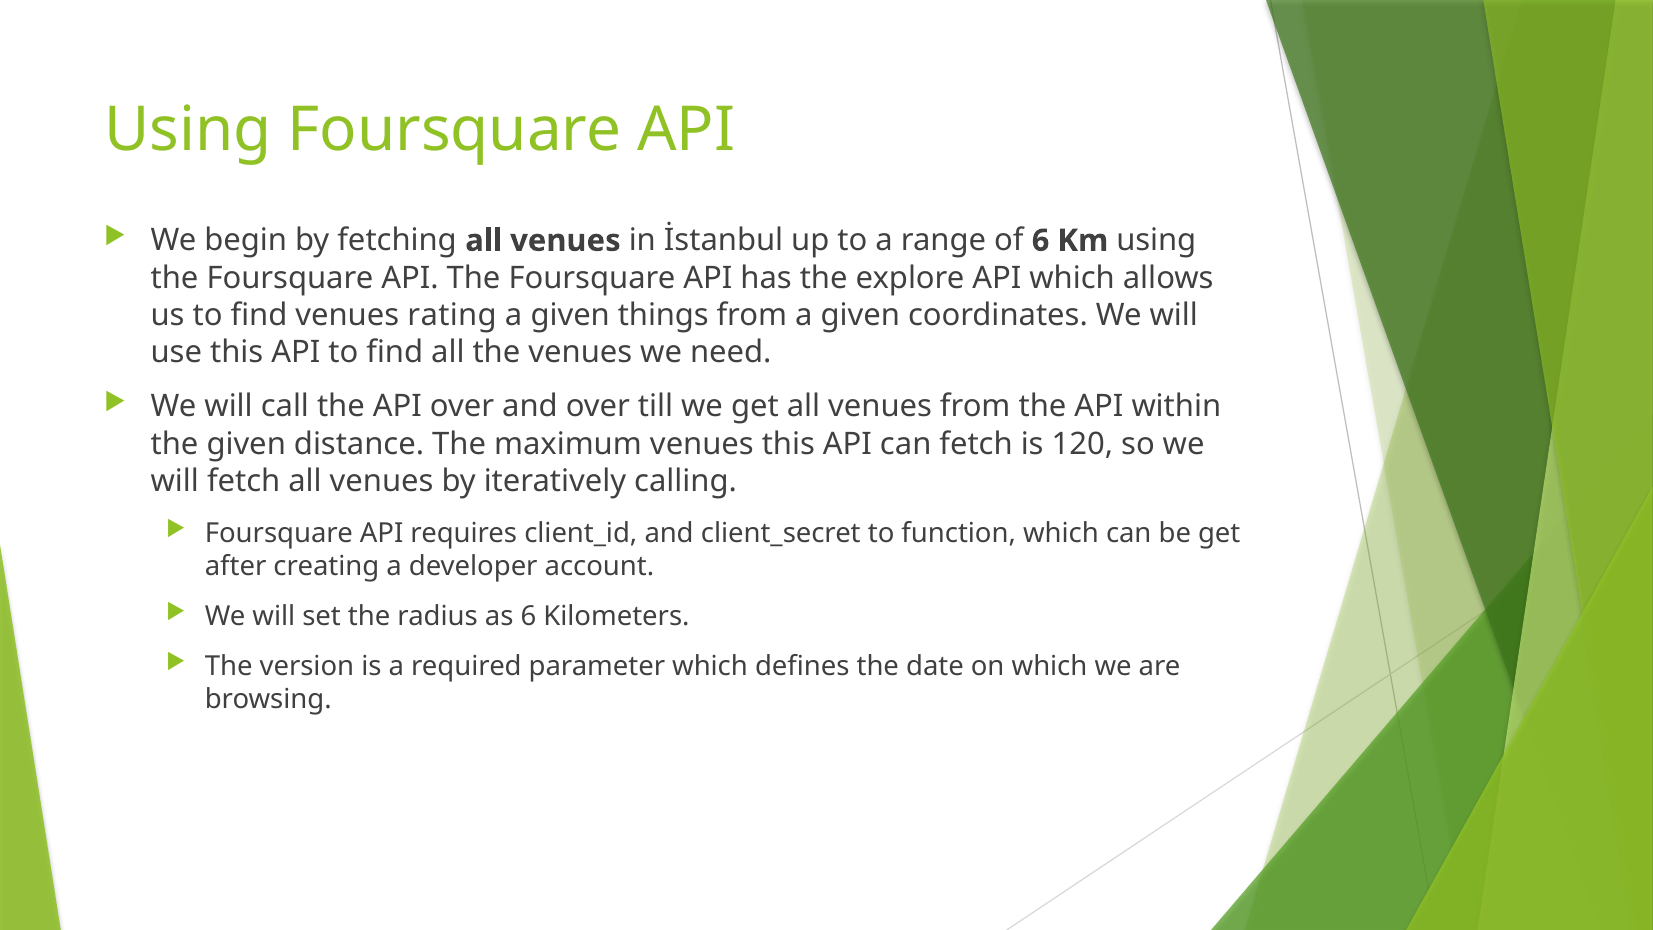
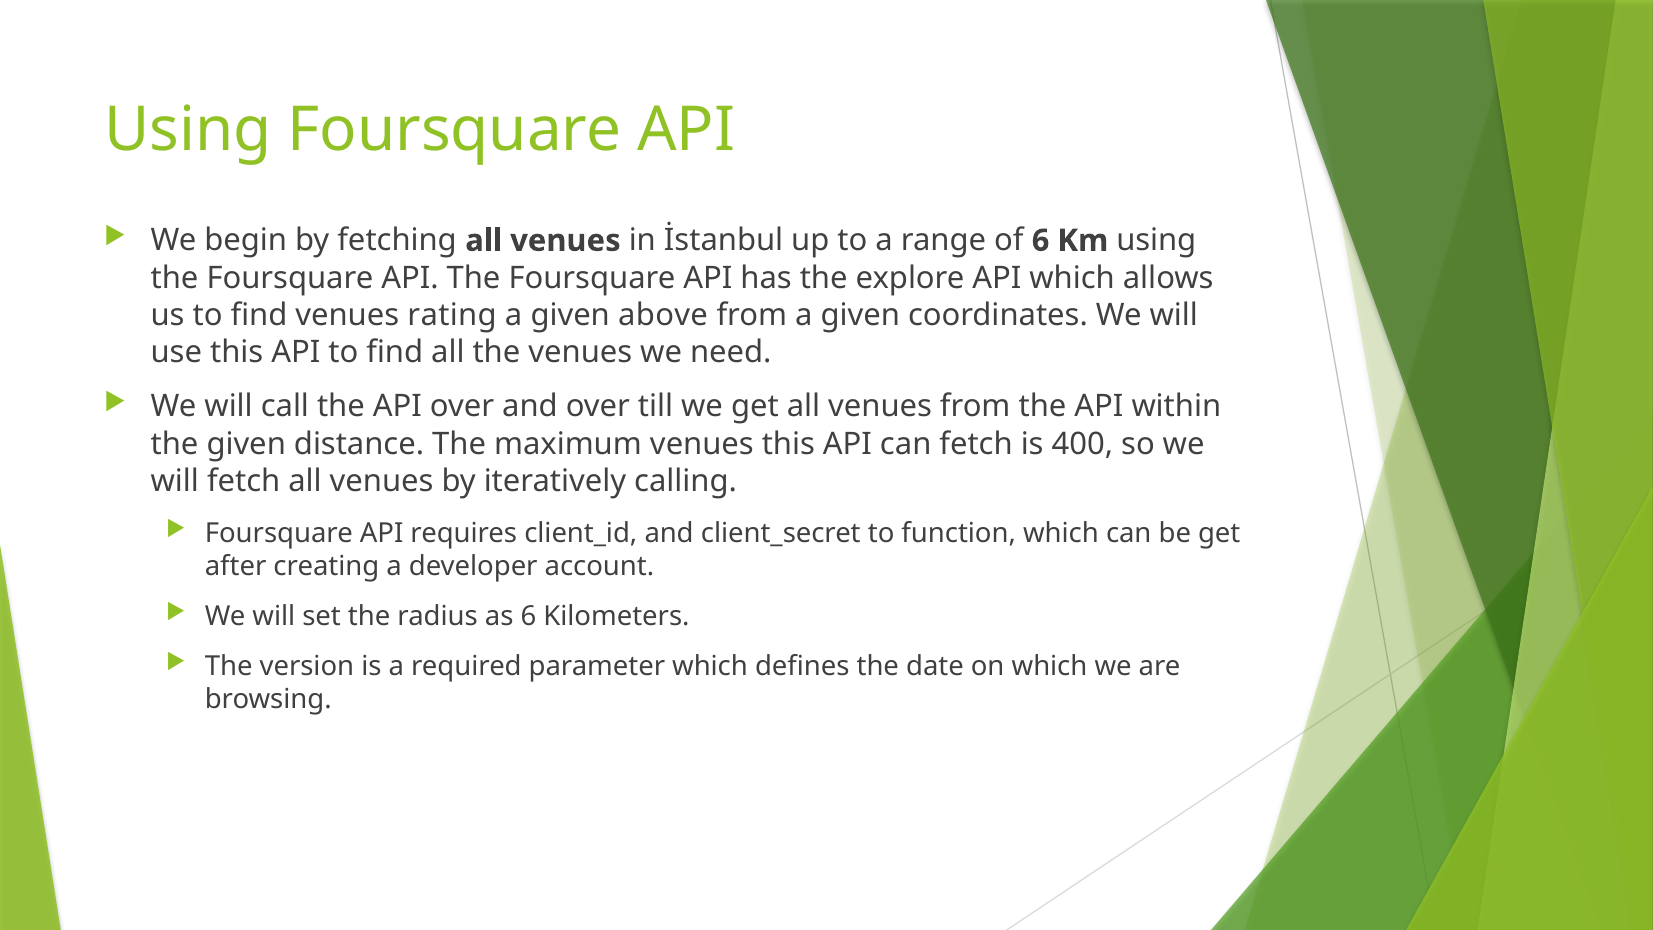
things: things -> above (663, 315)
120: 120 -> 400 (1082, 444)
